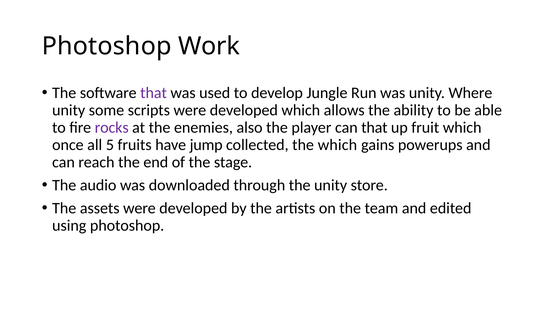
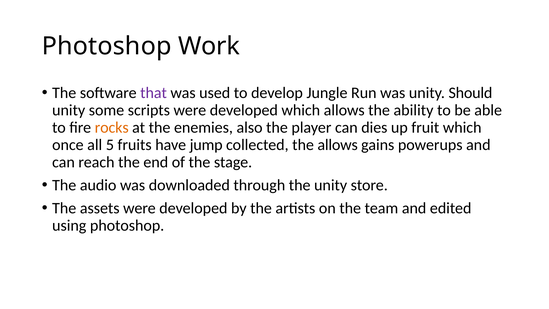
Where: Where -> Should (470, 93)
rocks colour: purple -> orange (112, 127)
can that: that -> dies (374, 127)
the which: which -> allows (338, 145)
